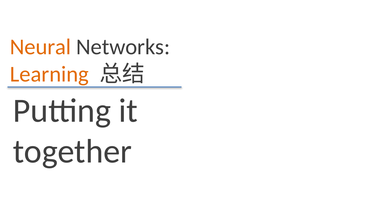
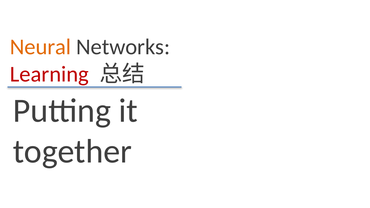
Learning colour: orange -> red (49, 74)
